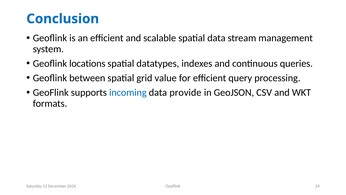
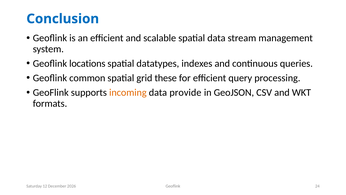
between: between -> common (87, 78)
value: value -> these (166, 78)
incoming colour: blue -> orange (128, 92)
